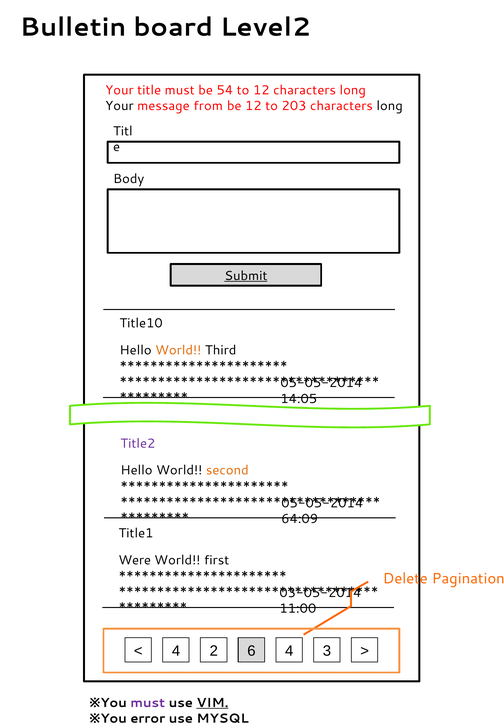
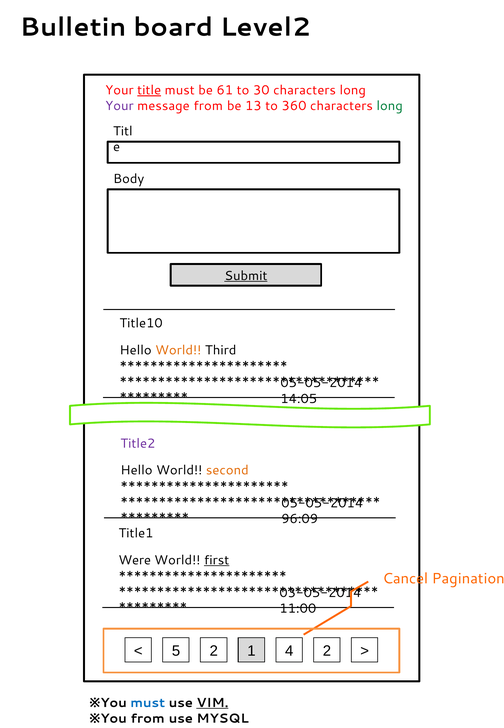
title underline: none -> present (149, 90)
54: 54 -> 61 (225, 90)
to 12: 12 -> 30 (261, 90)
Your colour: black -> purple (119, 106)
be 12: 12 -> 13 (253, 106)
203: 203 -> 360 (294, 106)
long colour: black -> green (390, 106)
64:09: 64:09 -> 96:09 (300, 519)
first underline: none -> present (217, 560)
Delete: Delete -> Cancel (405, 578)
4: 4 -> 5 (176, 651)
6: 6 -> 1 (251, 651)
4 3: 3 -> 2 (327, 651)
must colour: purple -> blue (148, 703)
error: error -> from (148, 718)
